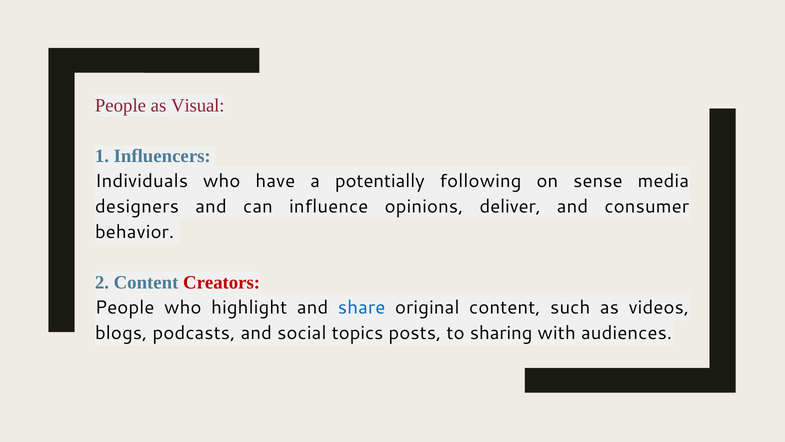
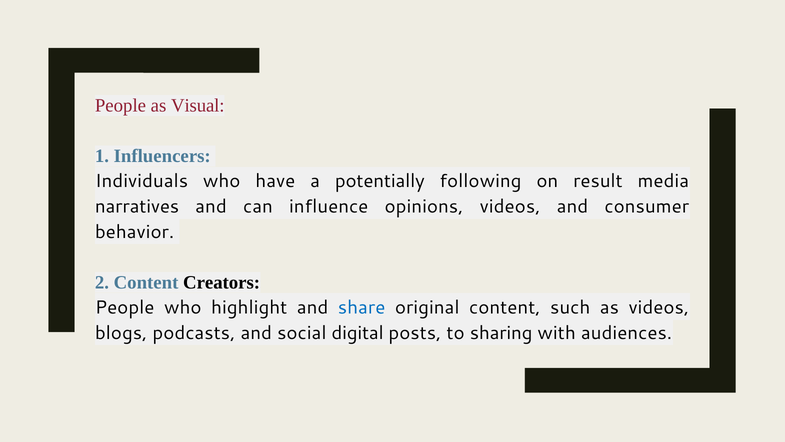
sense: sense -> result (598, 181)
designers: designers -> narratives (137, 206)
opinions deliver: deliver -> videos (510, 206)
Creators colour: red -> black (222, 282)
topics: topics -> digital (358, 333)
